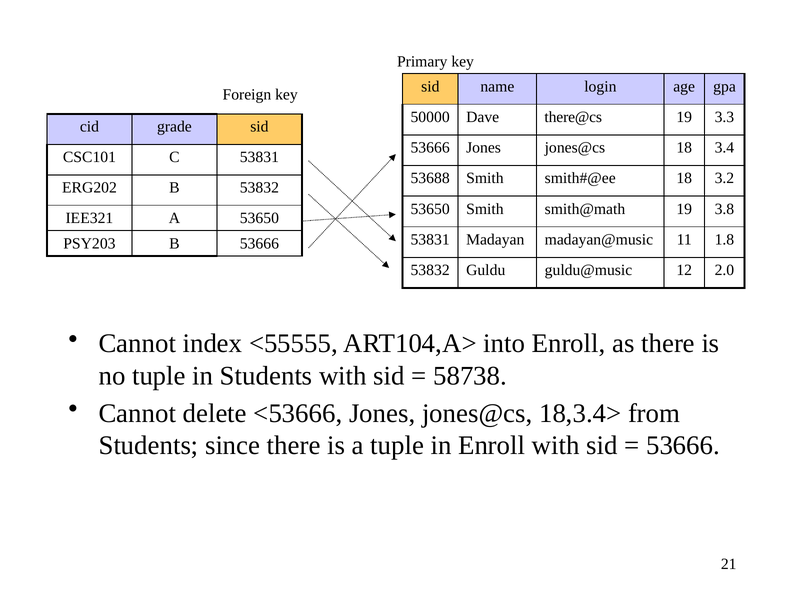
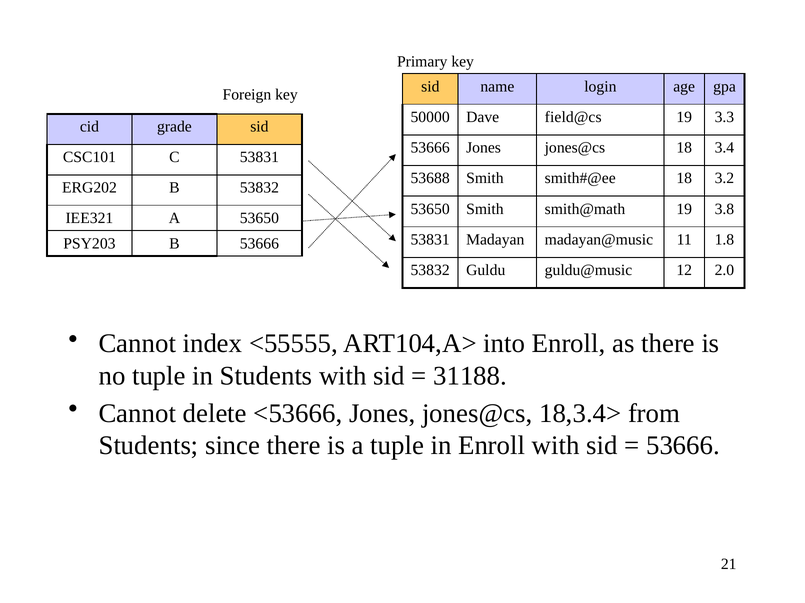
there@cs: there@cs -> field@cs (573, 117)
58738: 58738 -> 31188 (470, 376)
